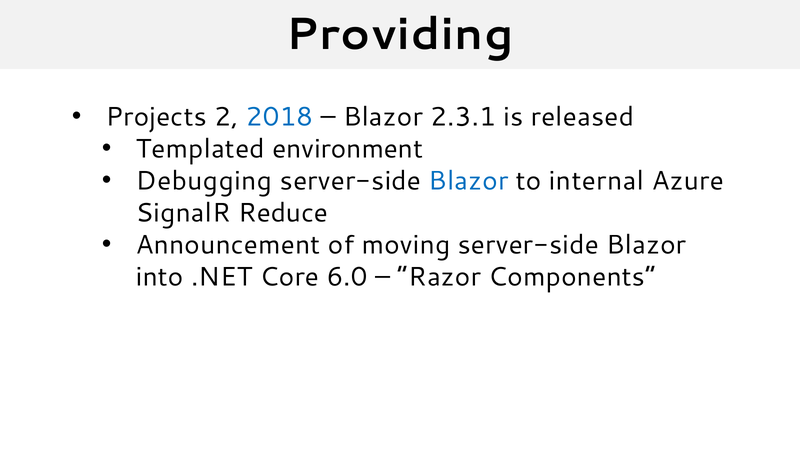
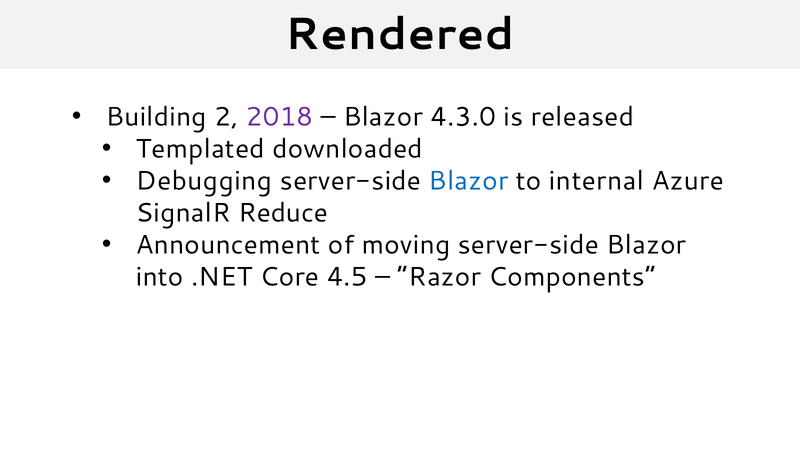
Providing: Providing -> Rendered (400, 34)
Projects: Projects -> Building (156, 117)
2018 colour: blue -> purple (280, 117)
2.3.1: 2.3.1 -> 4.3.0 (463, 117)
environment: environment -> downloaded (348, 149)
6.0: 6.0 -> 4.5 (347, 277)
